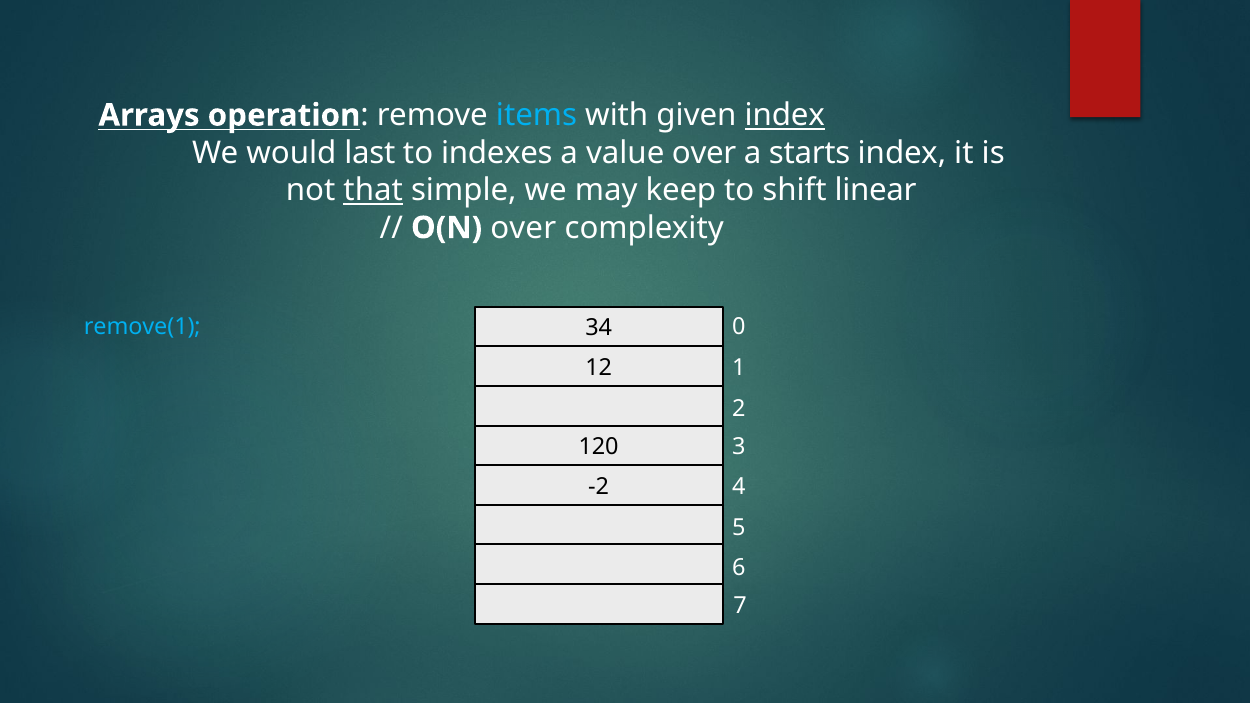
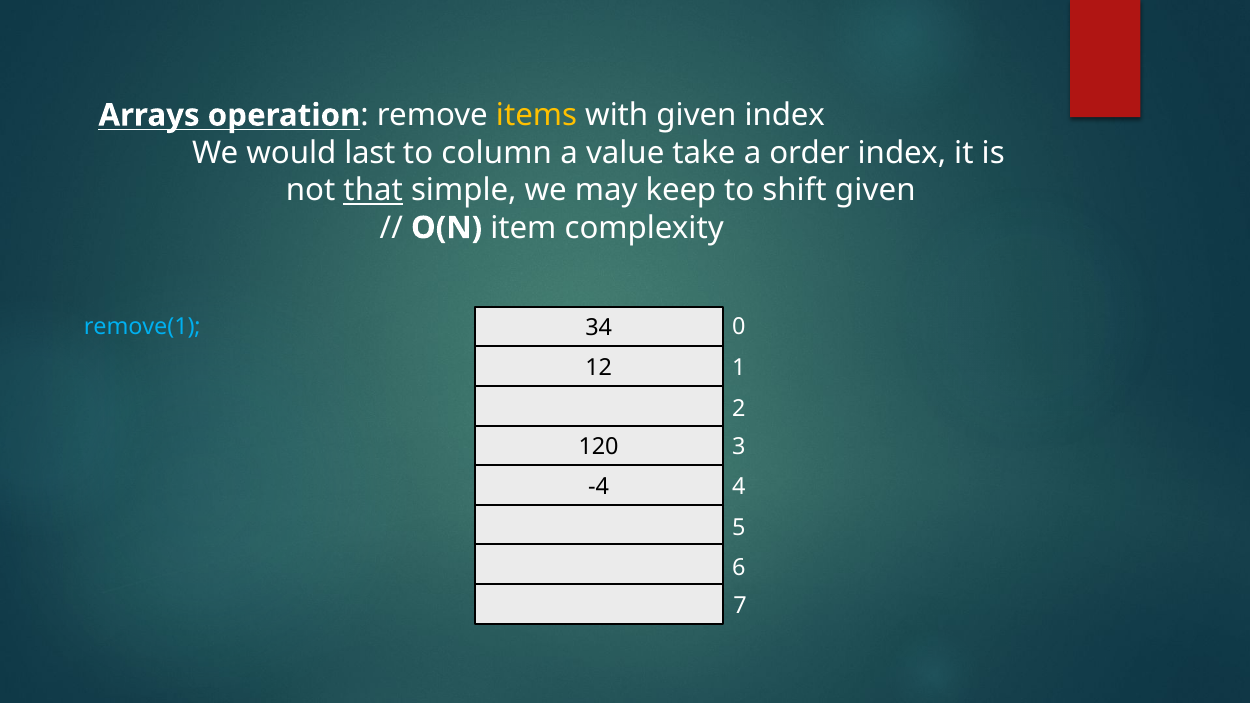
items colour: light blue -> yellow (537, 115)
index underline: present -> none (785, 115)
indexes: indexes -> column (497, 153)
value over: over -> take (704, 153)
starts: starts -> order (810, 153)
shift linear: linear -> given (875, 190)
O(N over: over -> item (523, 228)
-2: -2 -> -4 (599, 487)
